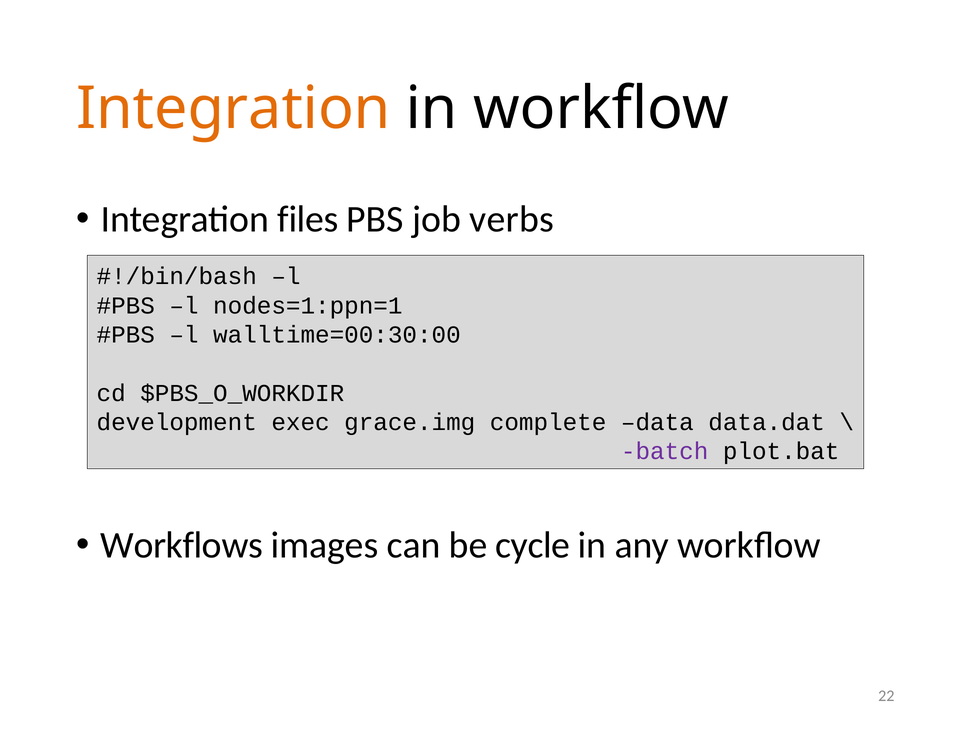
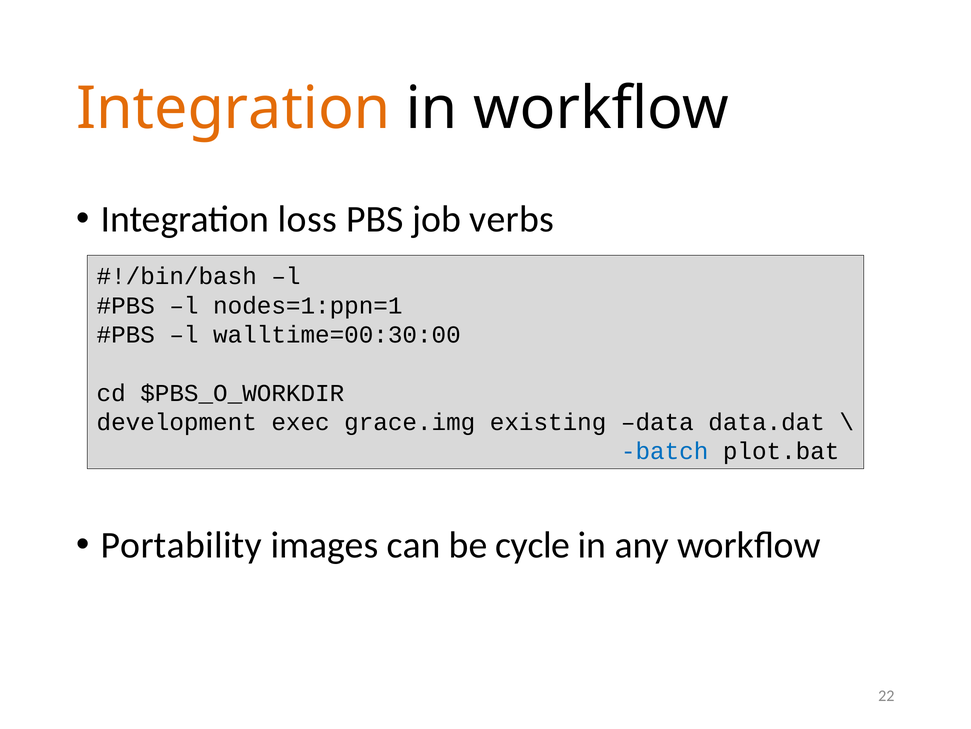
files: files -> loss (308, 219)
complete: complete -> existing (548, 422)
batch colour: purple -> blue (665, 451)
Workflows: Workflows -> Portability (181, 545)
